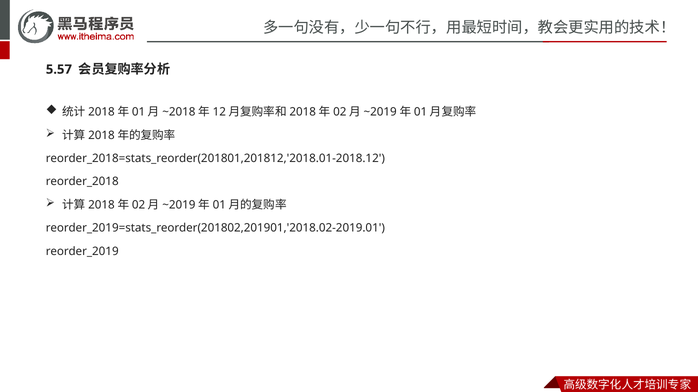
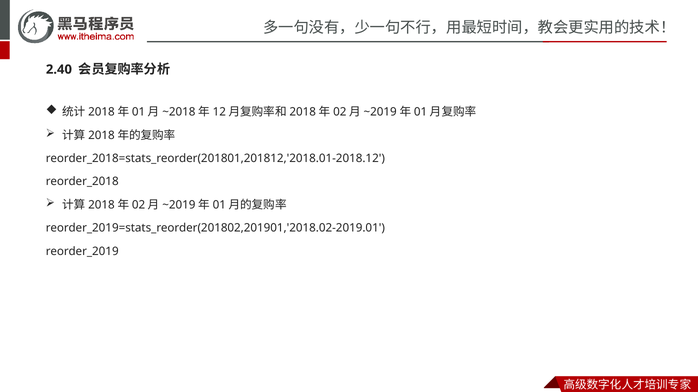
5.57: 5.57 -> 2.40 (59, 70)
